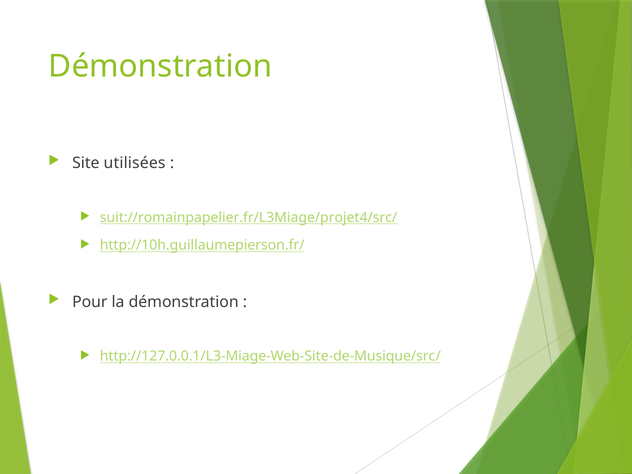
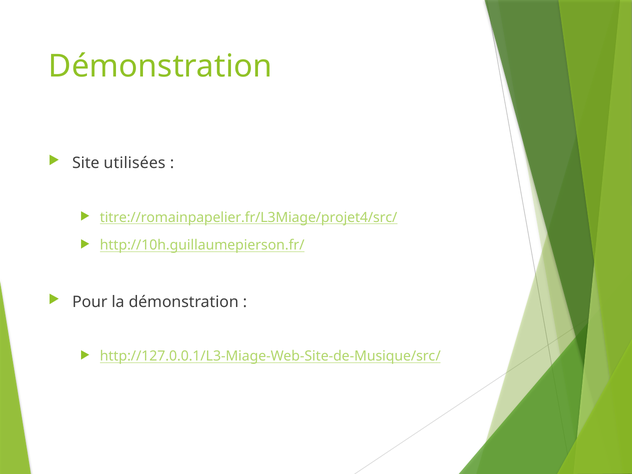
suit://romainpapelier.fr/L3Miage/projet4/src/: suit://romainpapelier.fr/L3Miage/projet4/src/ -> titre://romainpapelier.fr/L3Miage/projet4/src/ (249, 217)
